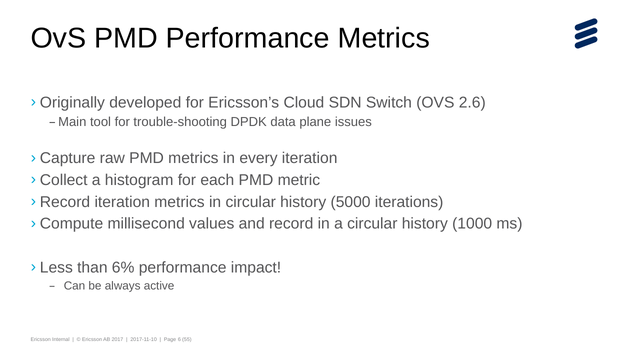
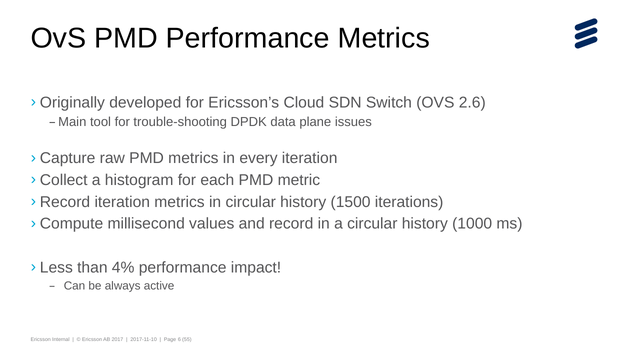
5000: 5000 -> 1500 (351, 202)
6%: 6% -> 4% (123, 268)
